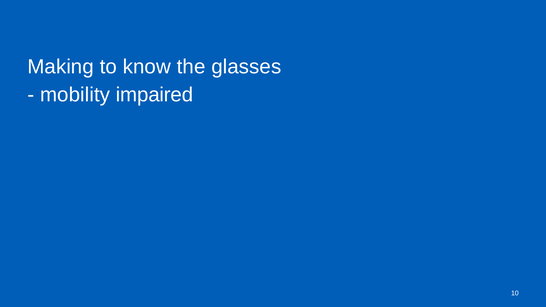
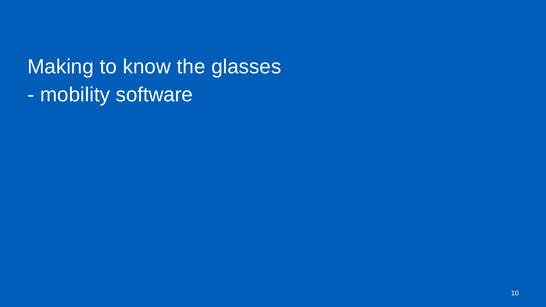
impaired: impaired -> software (154, 95)
